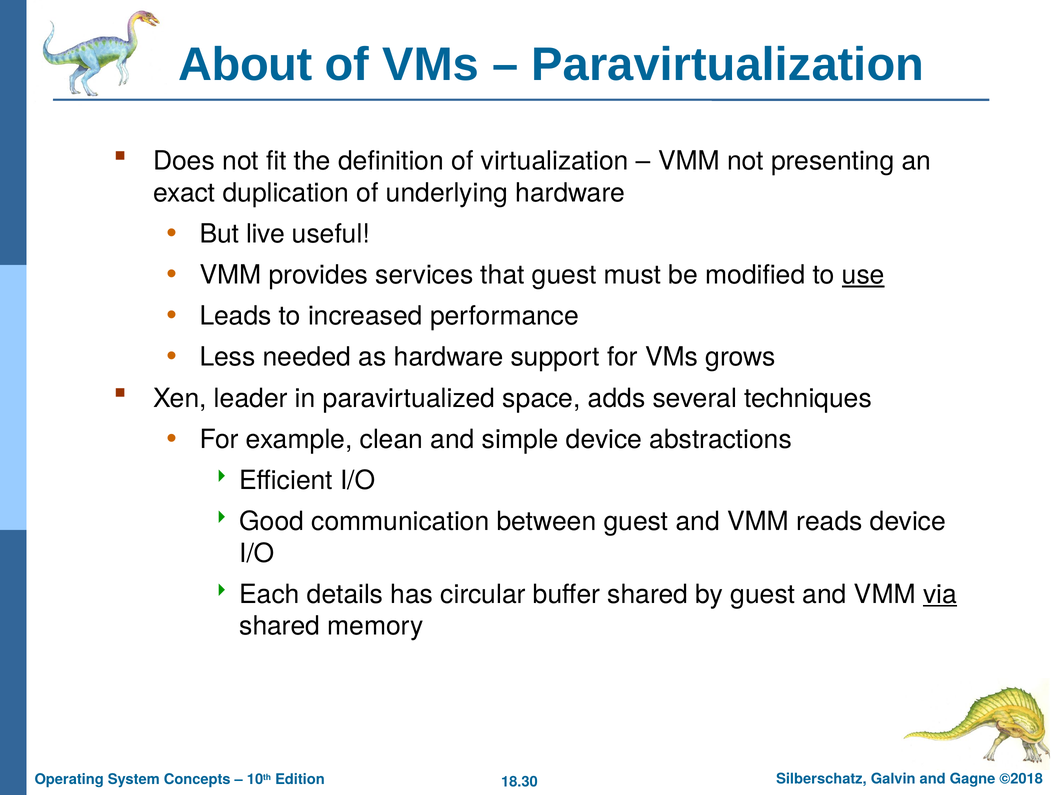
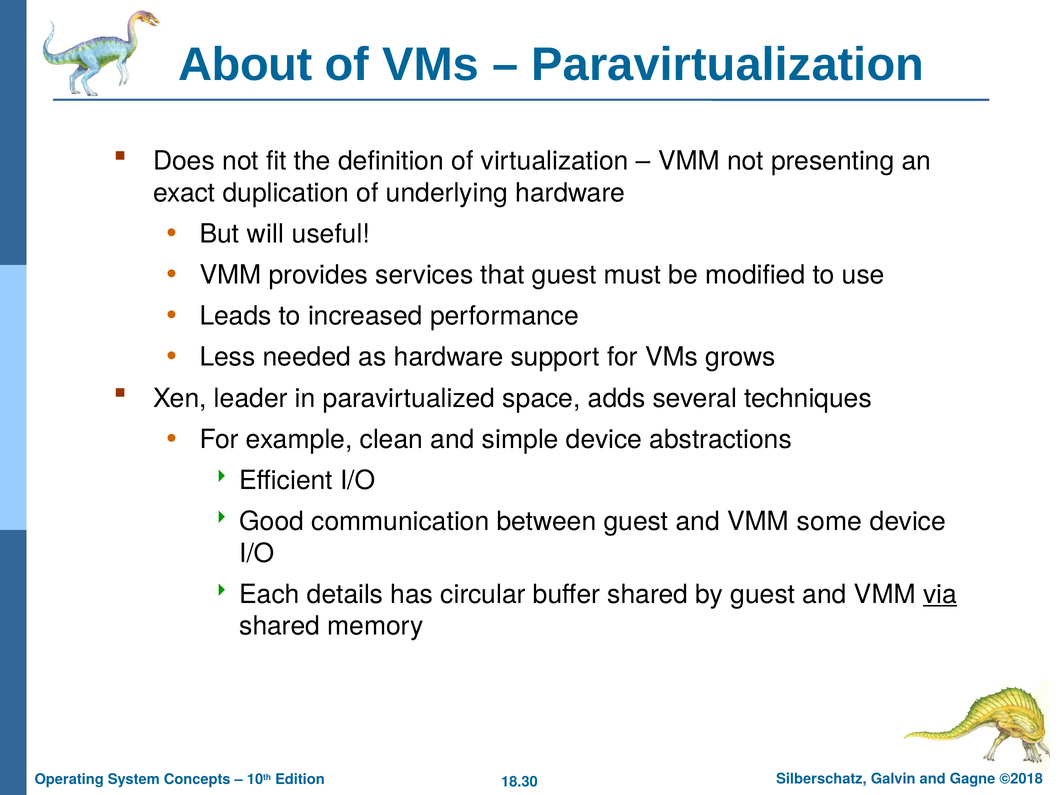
live: live -> will (265, 234)
use underline: present -> none (863, 275)
reads: reads -> some (829, 522)
